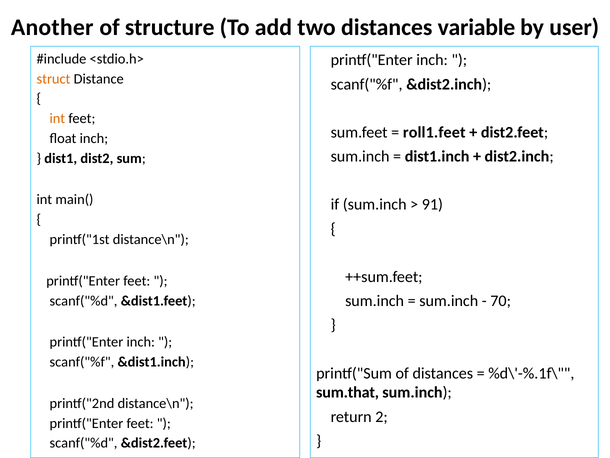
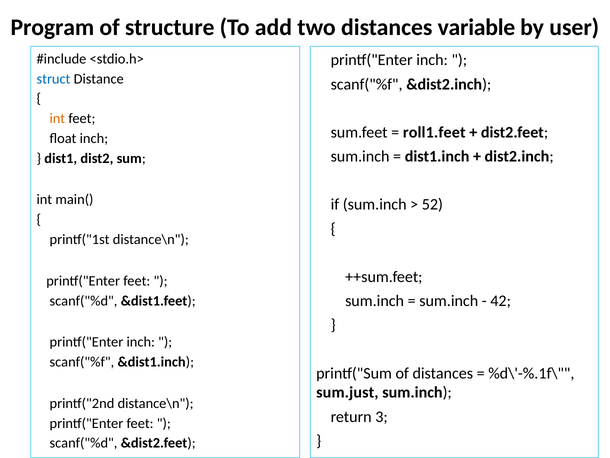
Another: Another -> Program (52, 27)
struct colour: orange -> blue (54, 79)
91: 91 -> 52 (432, 204)
70: 70 -> 42 (501, 301)
sum.that: sum.that -> sum.just (347, 392)
2: 2 -> 3 (382, 416)
